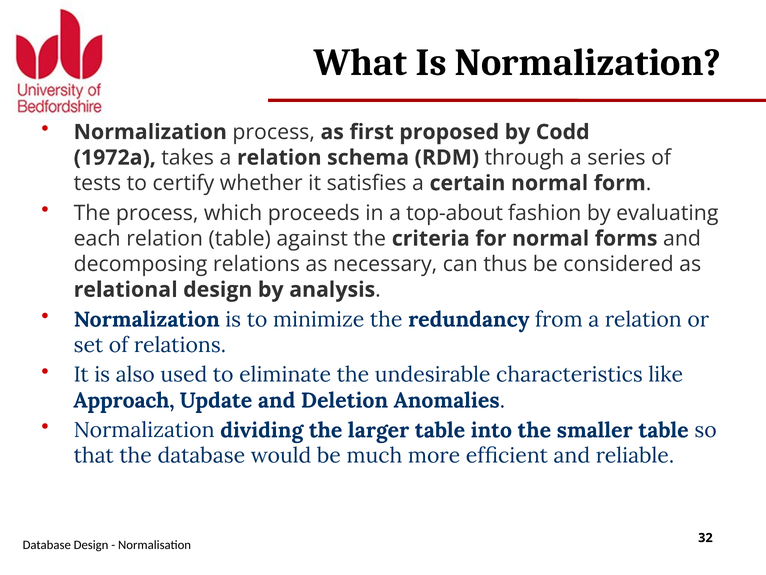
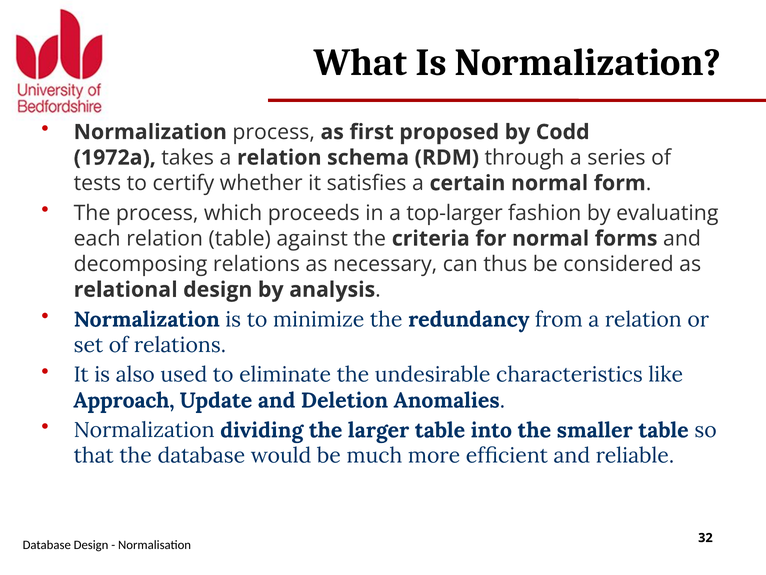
top-about: top-about -> top-larger (455, 213)
